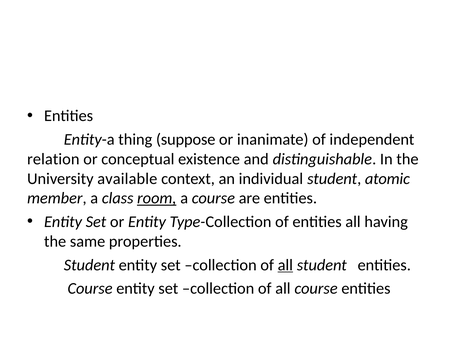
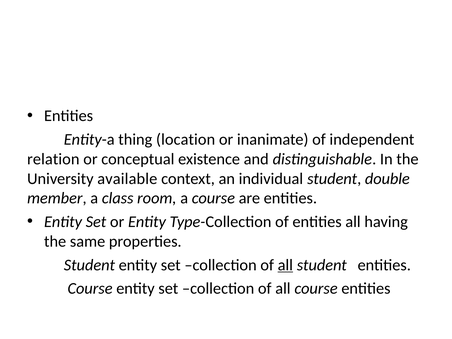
suppose: suppose -> location (186, 139)
atomic: atomic -> double (387, 179)
room underline: present -> none (157, 198)
